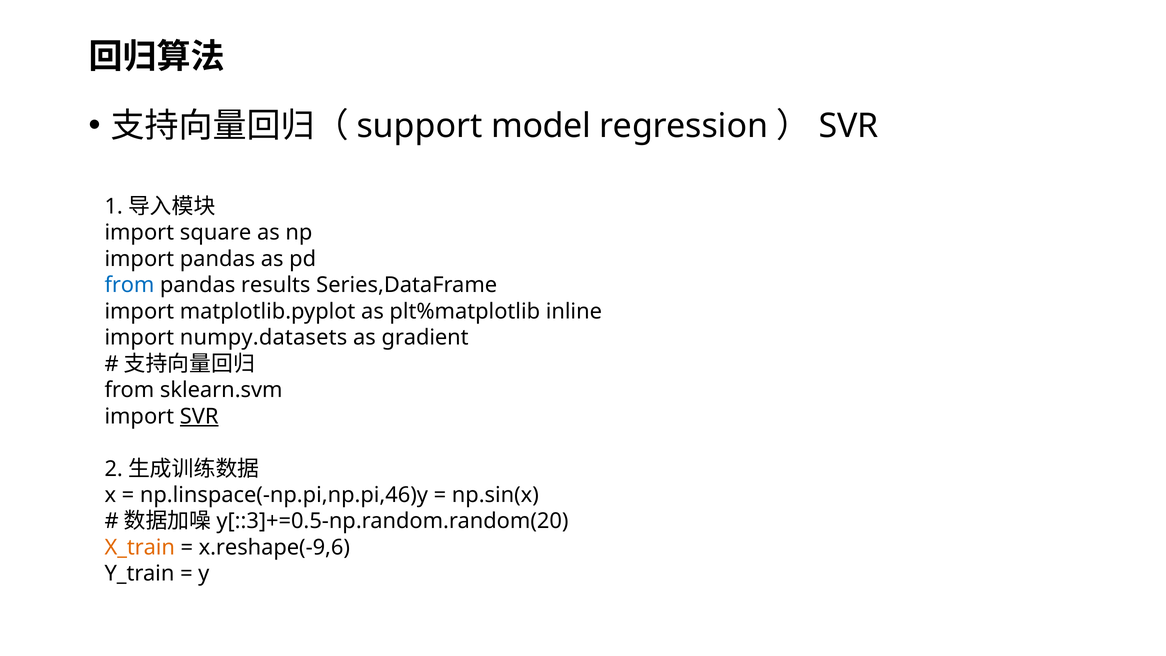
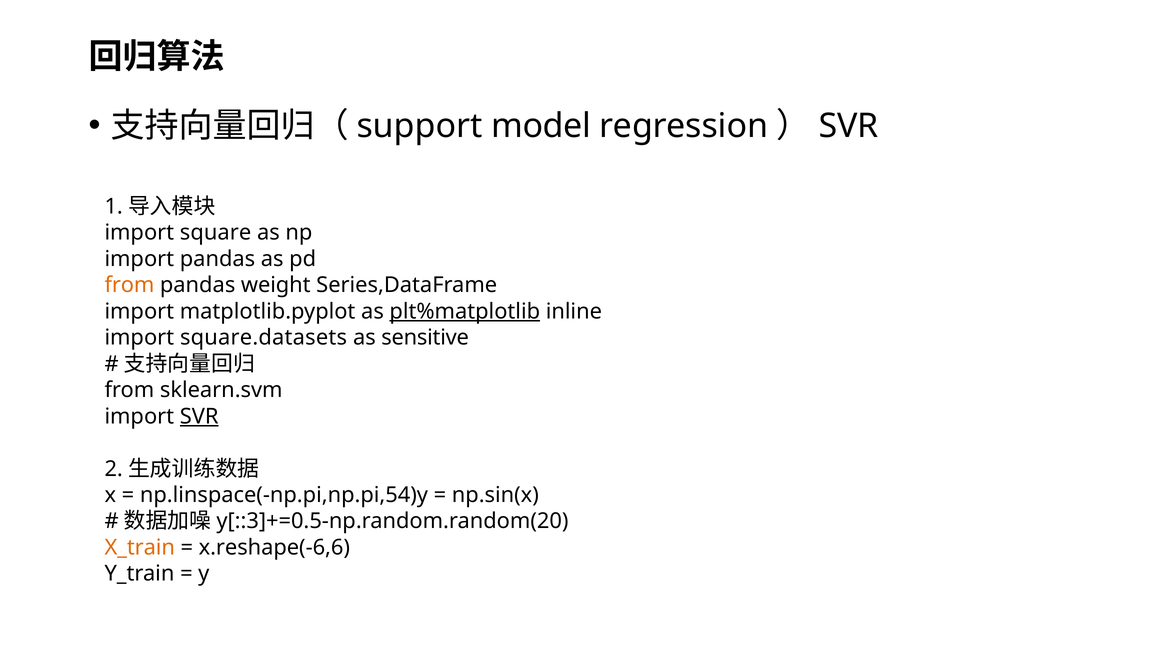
from colour: blue -> orange (129, 285)
results: results -> weight (276, 285)
plt%matplotlib underline: none -> present (465, 311)
numpy.datasets: numpy.datasets -> square.datasets (264, 338)
gradient: gradient -> sensitive (425, 338)
np.linspace(-np.pi,np.pi,46)y: np.linspace(-np.pi,np.pi,46)y -> np.linspace(-np.pi,np.pi,54)y (284, 495)
x.reshape(-9,6: x.reshape(-9,6 -> x.reshape(-6,6 (274, 547)
